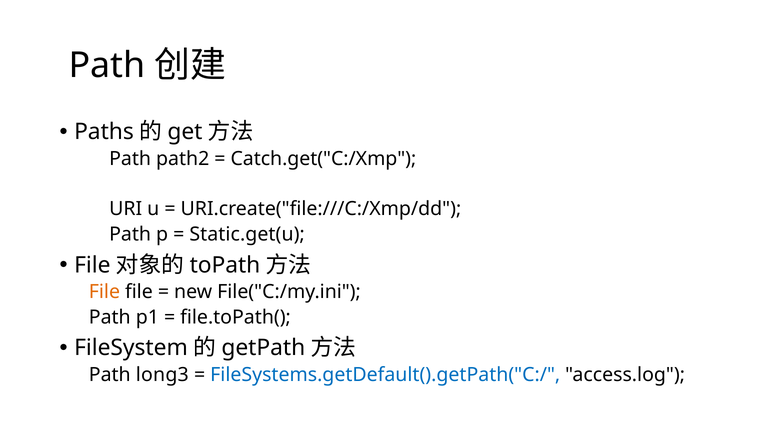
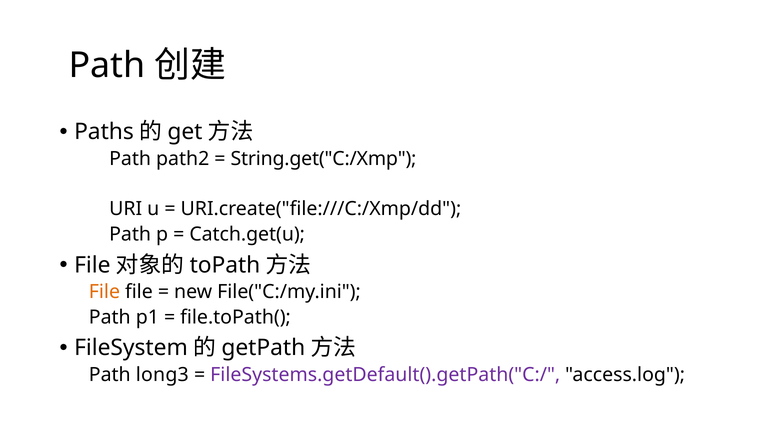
Catch.get("C:/Xmp: Catch.get("C:/Xmp -> String.get("C:/Xmp (324, 159)
Static.get(u: Static.get(u -> Catch.get(u (247, 234)
FileSystems.getDefault().getPath("C:/ colour: blue -> purple (385, 375)
